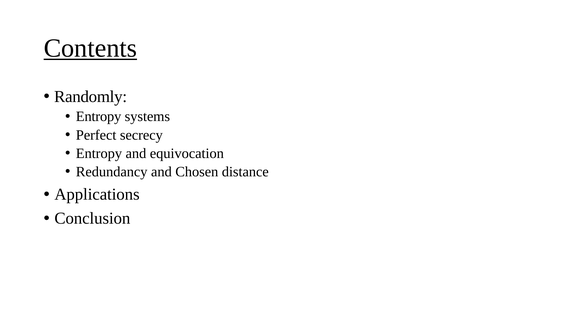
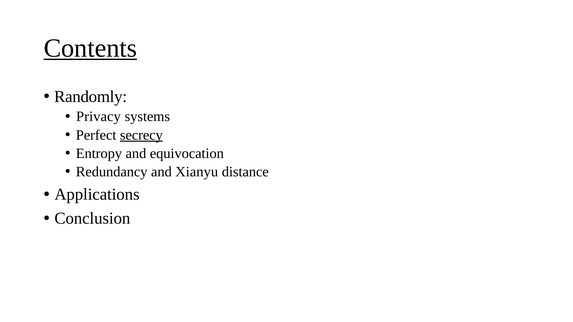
Entropy: Entropy -> Privacy (98, 117)
secrecy underline: none -> present (141, 135)
Chosen: Chosen -> Xianyu (197, 172)
